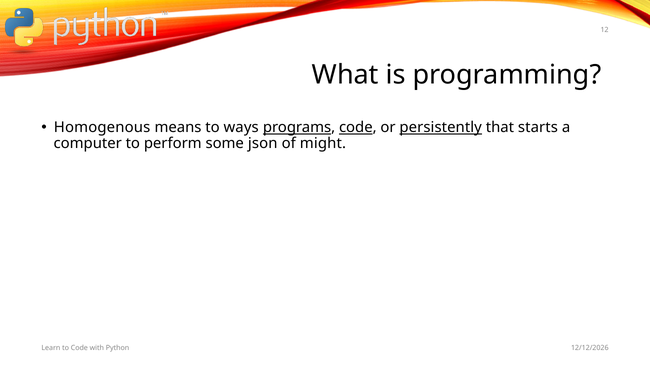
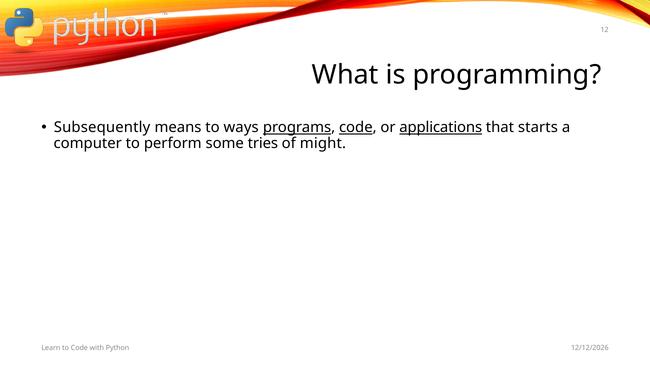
Homogenous: Homogenous -> Subsequently (102, 127)
persistently: persistently -> applications (441, 127)
json: json -> tries (263, 143)
